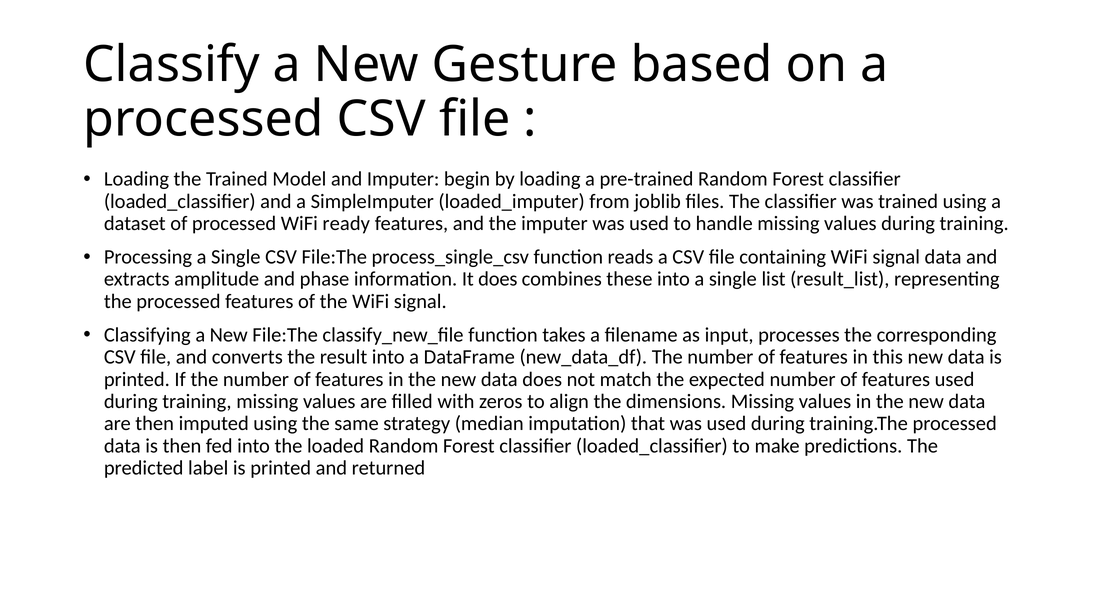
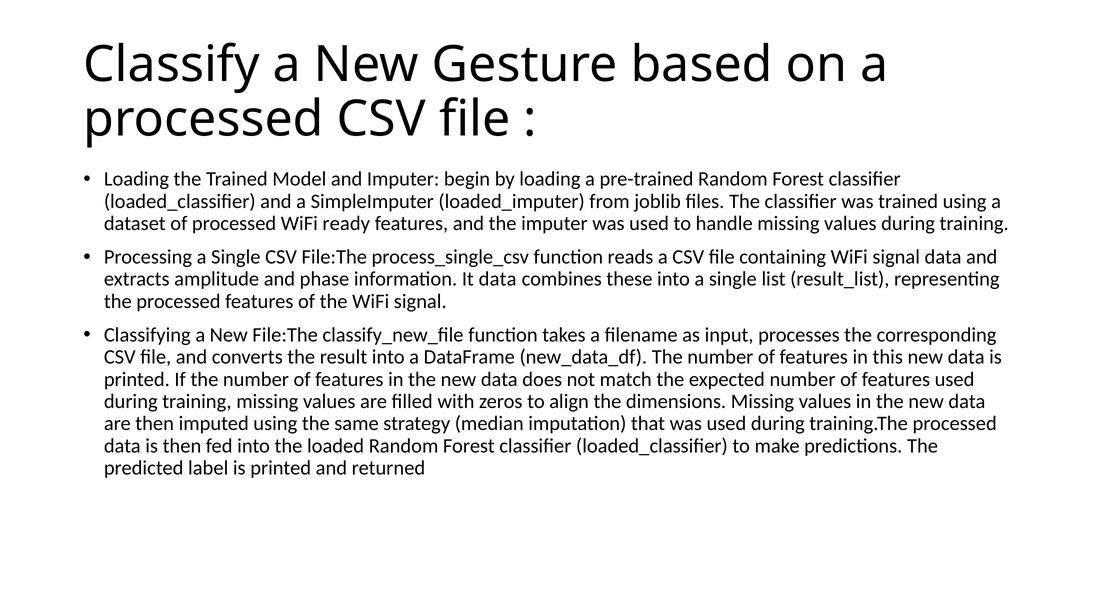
It does: does -> data (498, 279)
